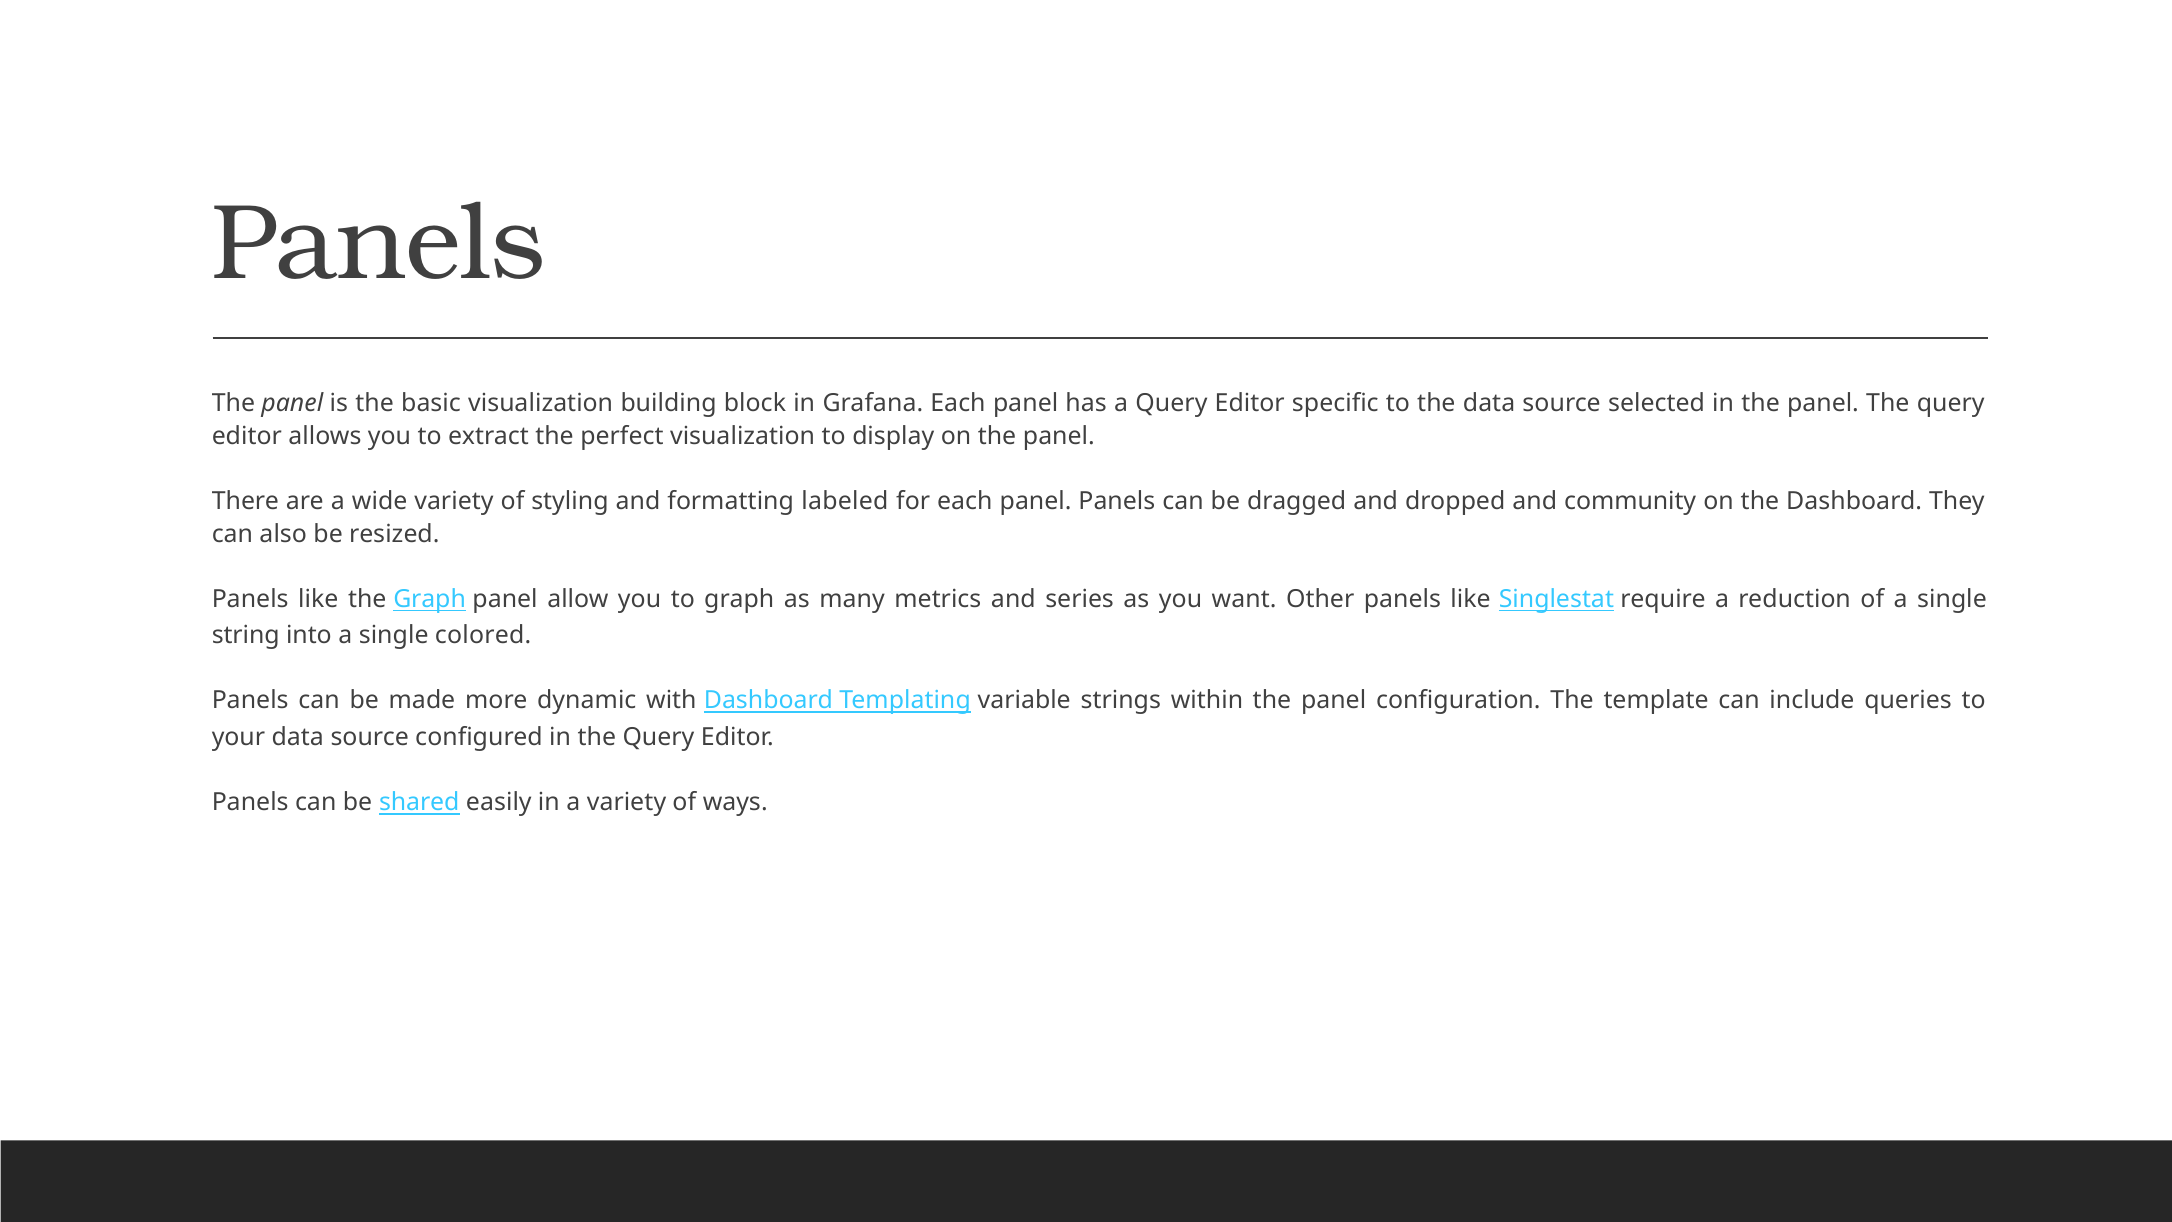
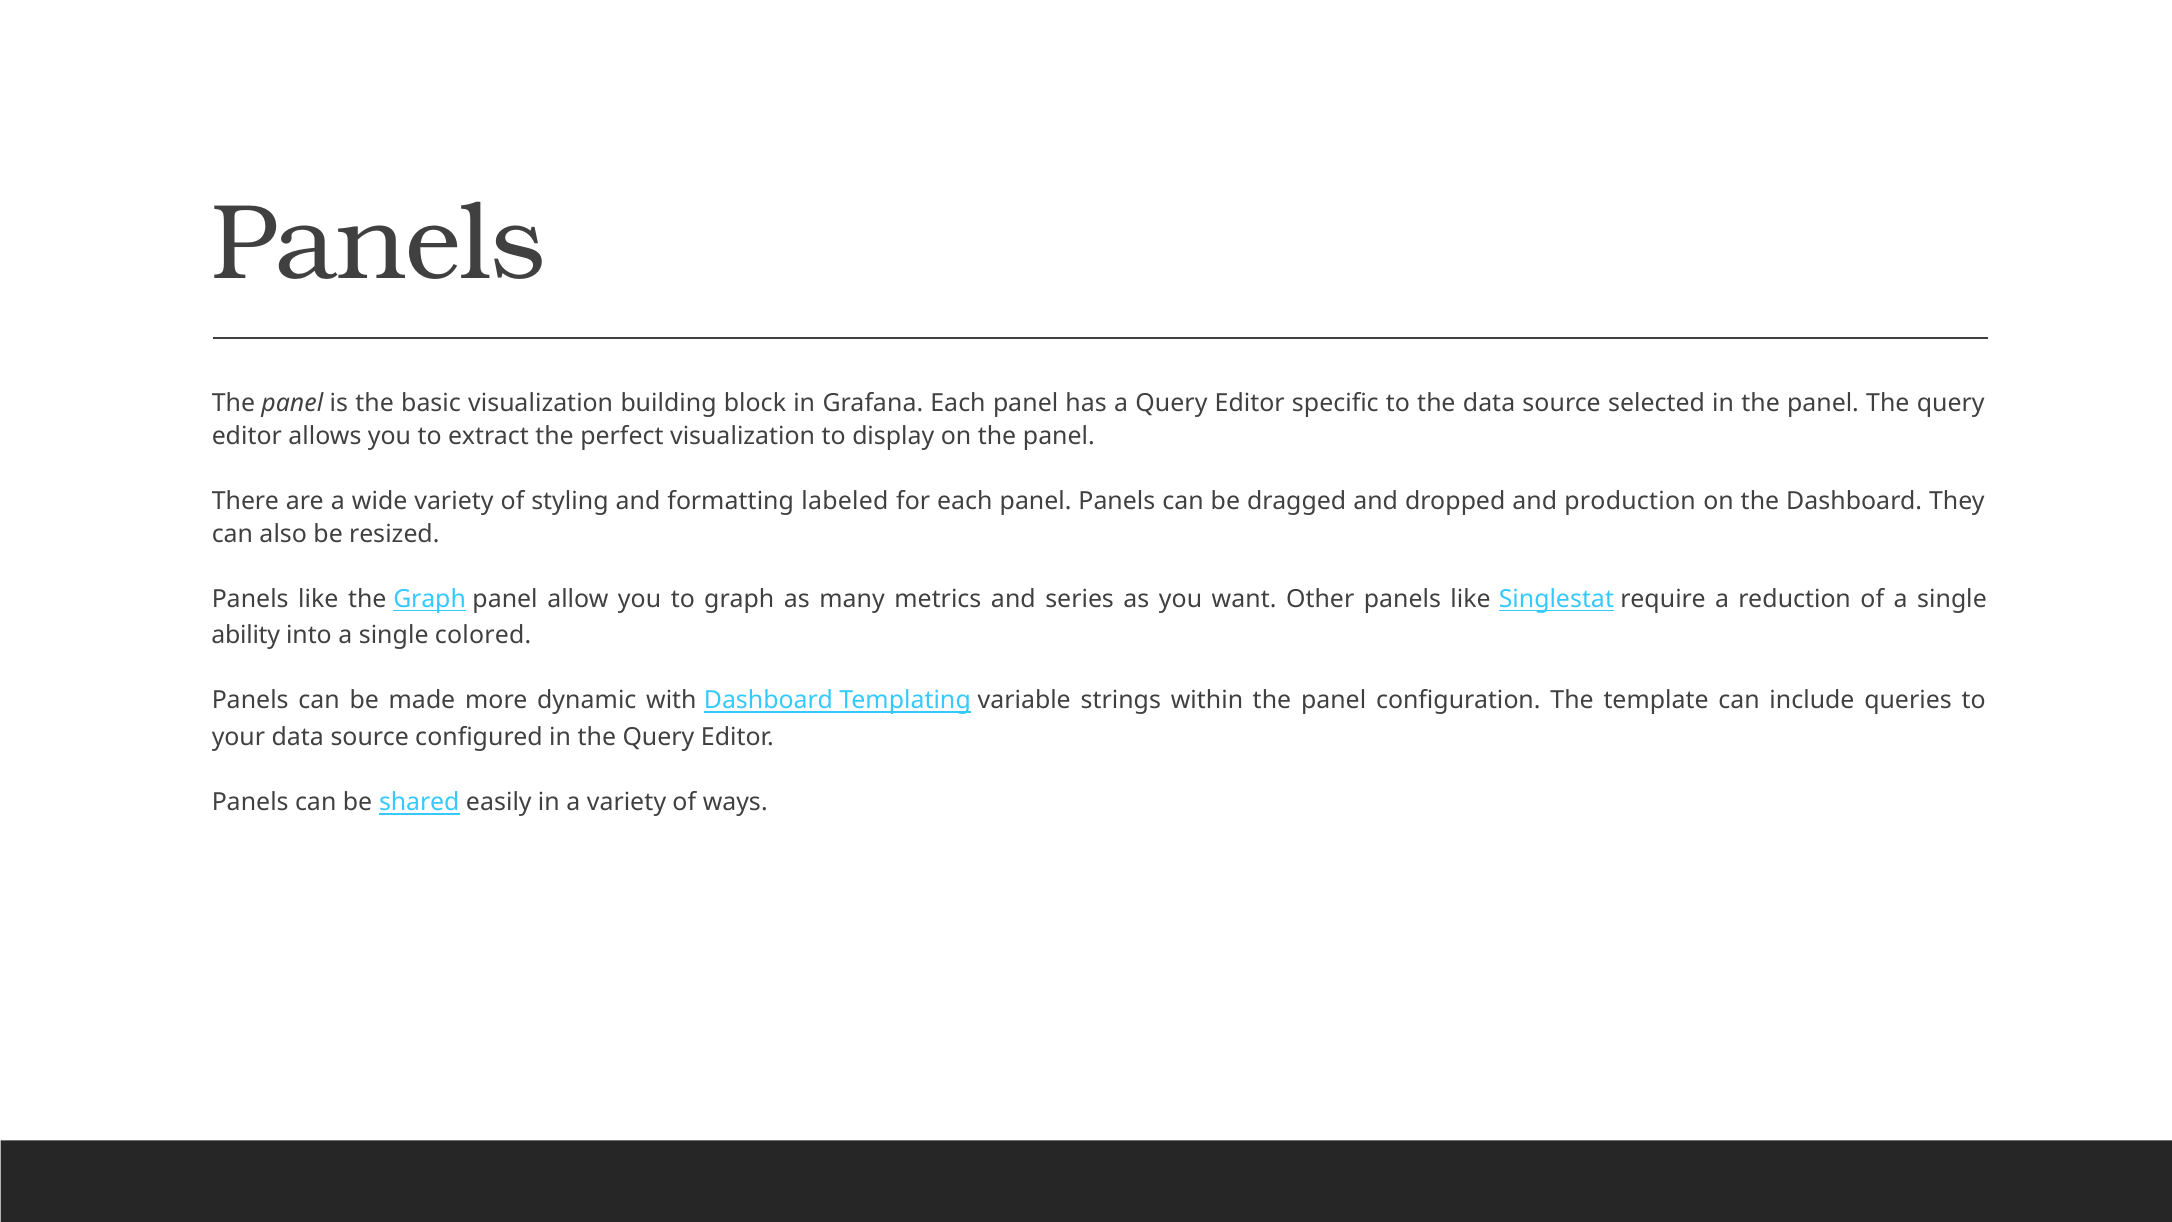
community: community -> production (1630, 501)
string: string -> ability (246, 636)
